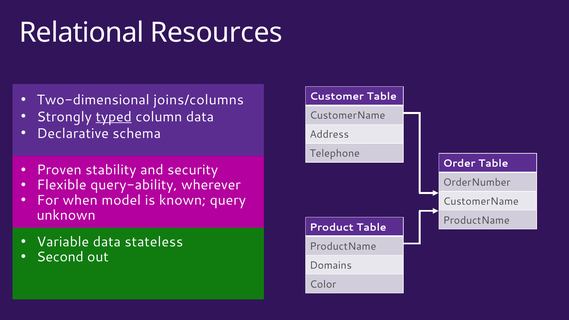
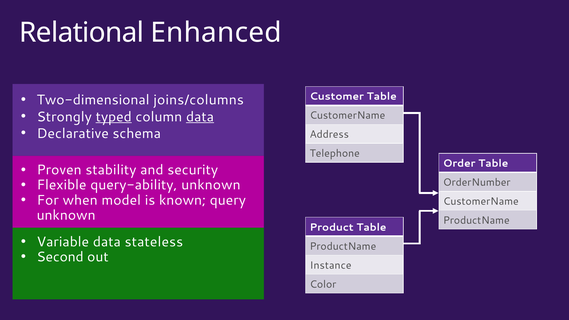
Resources: Resources -> Enhanced (216, 33)
data underline: none -> present (200, 117)
query-ability wherever: wherever -> unknown (211, 185)
Domains: Domains -> Instance (331, 265)
